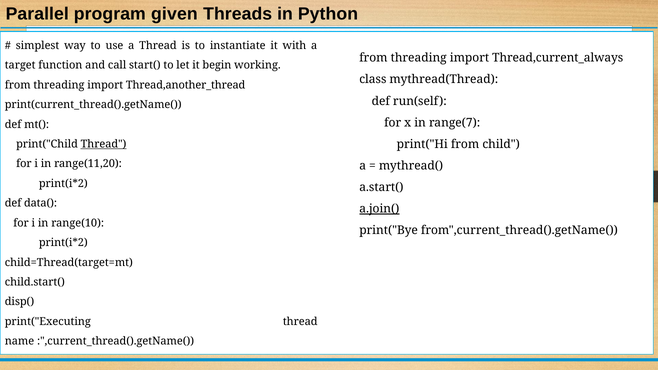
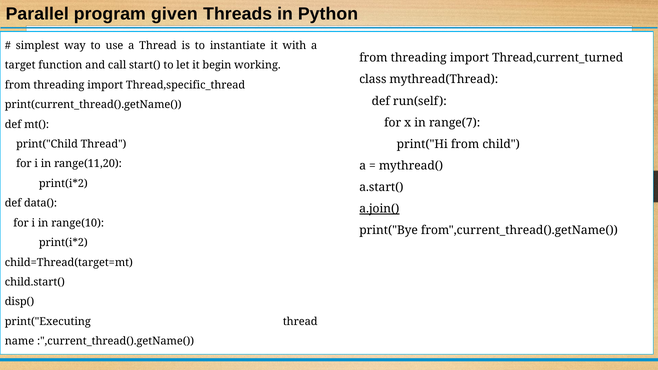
Thread,current_always: Thread,current_always -> Thread,current_turned (558, 58)
Thread,another_thread: Thread,another_thread -> Thread,specific_thread (186, 85)
Thread underline: present -> none (104, 144)
